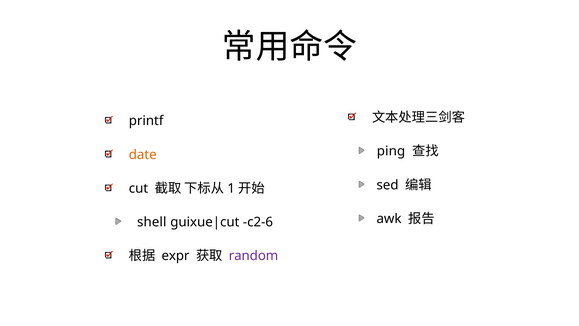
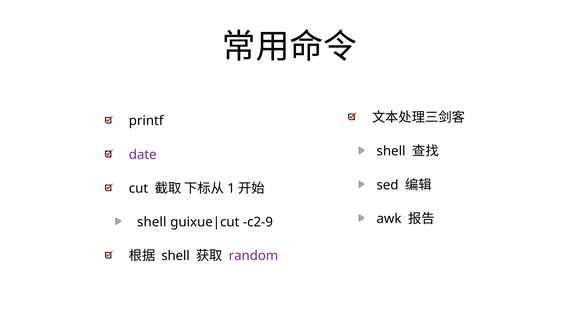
ping: ping -> shell (391, 151)
date colour: orange -> purple (143, 154)
c2-6: c2-6 -> c2-9 (258, 222)
expr: expr -> shell (176, 256)
